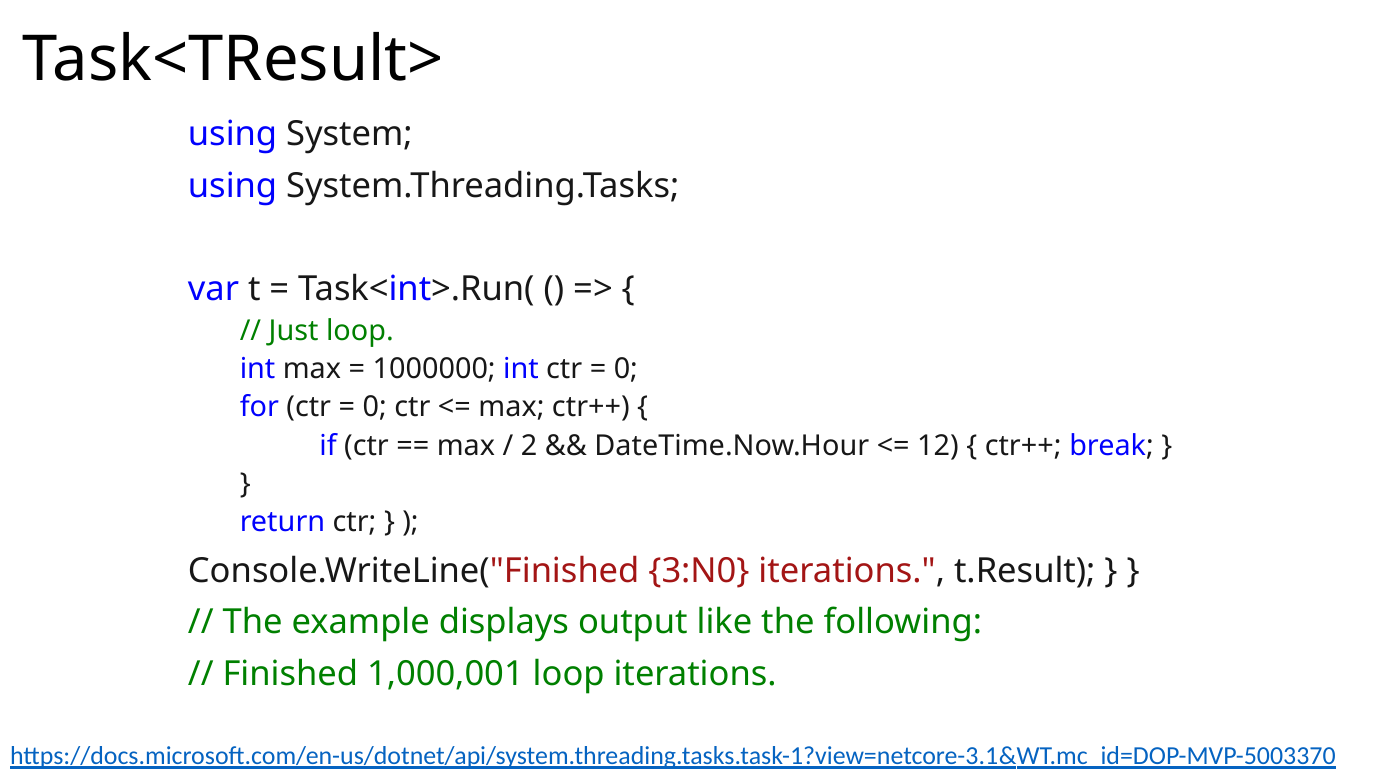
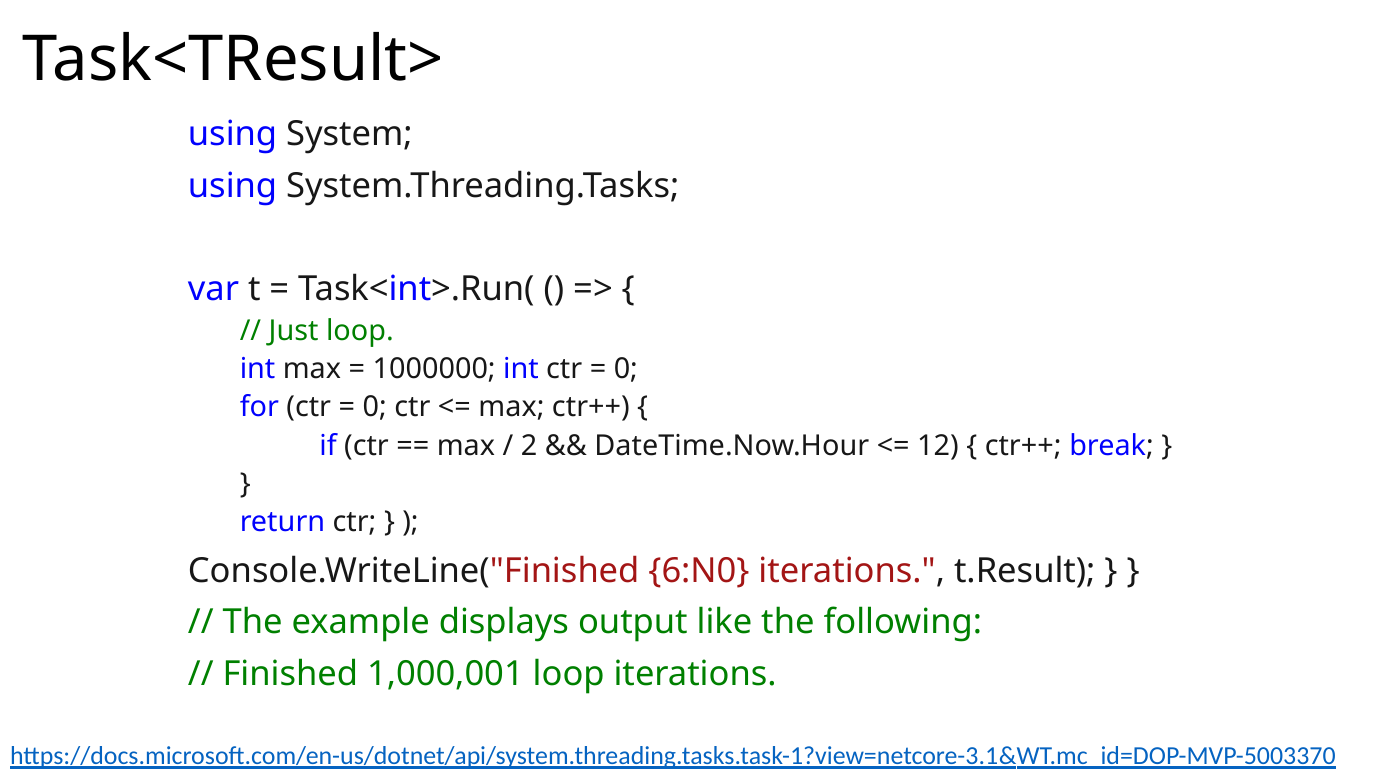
3:N0: 3:N0 -> 6:N0 (699, 571)
